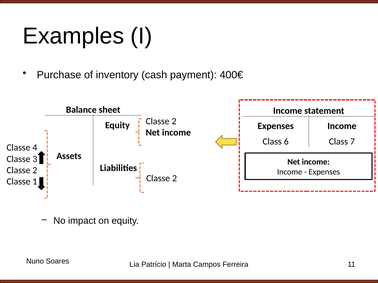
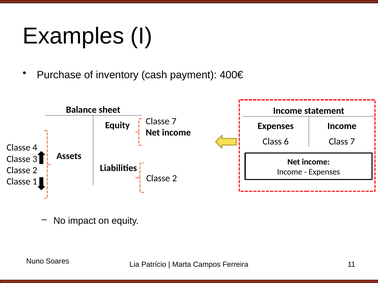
2: 2 -> 7 (174, 121)
